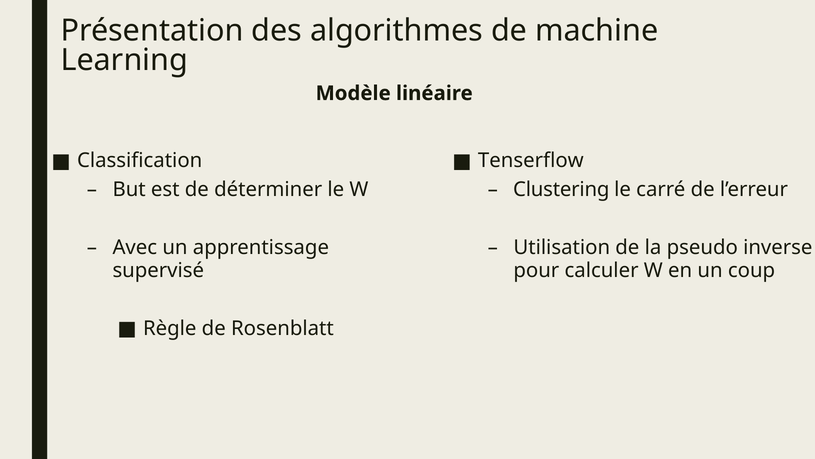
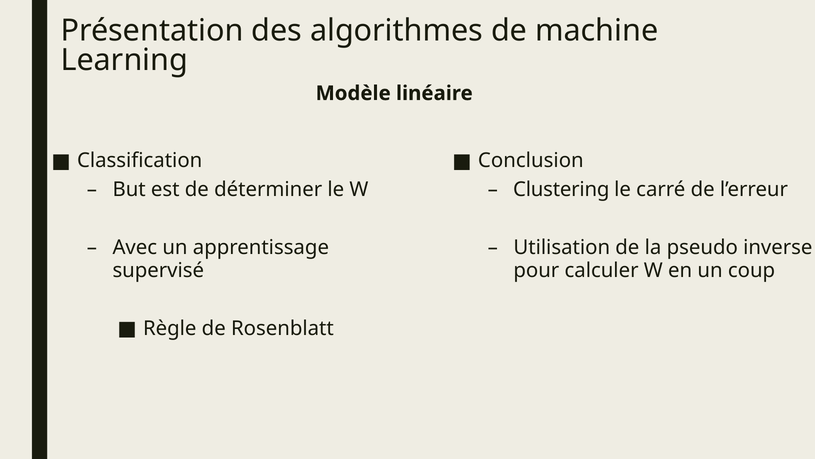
Tenserflow: Tenserflow -> Conclusion (531, 160)
